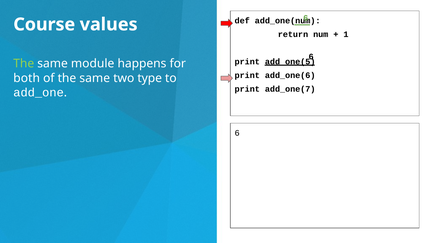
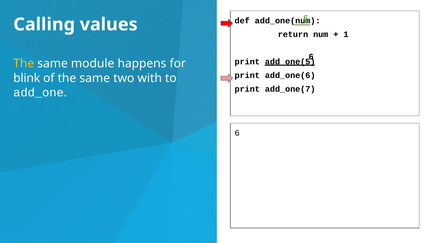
Course: Course -> Calling (44, 24)
The colour: light green -> yellow (24, 64)
both: both -> blink (27, 78)
type: type -> with (150, 78)
